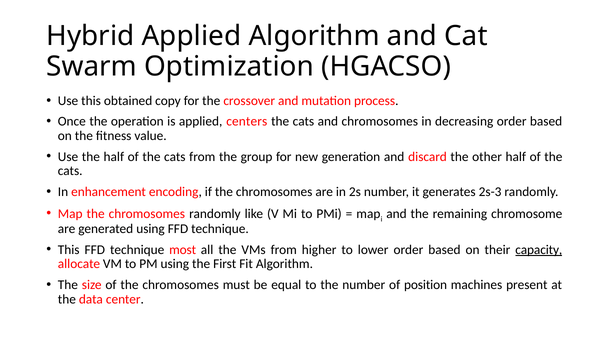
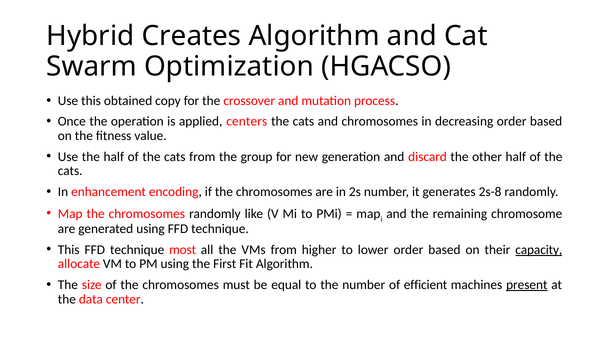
Hybrid Applied: Applied -> Creates (191, 36)
2s-3: 2s-3 -> 2s-8 (490, 192)
position: position -> efficient (426, 284)
present underline: none -> present (527, 284)
